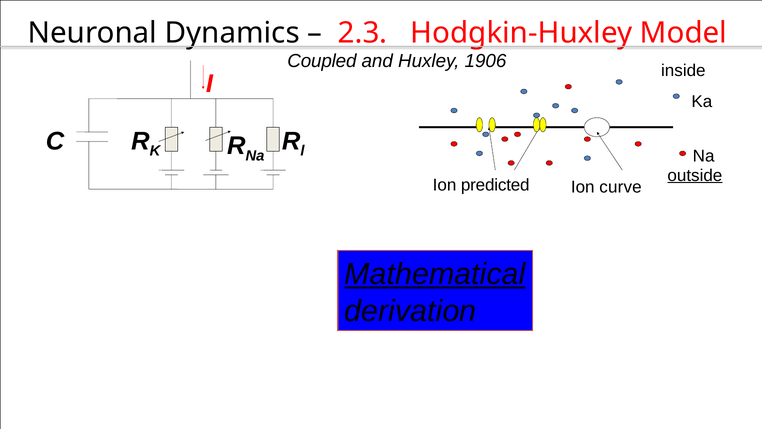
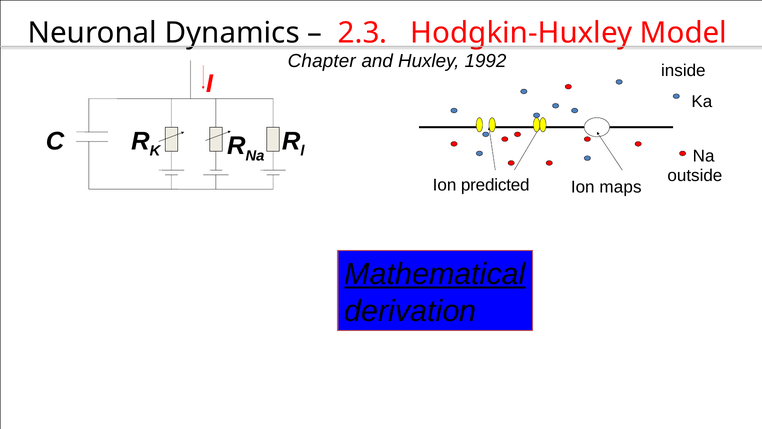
Coupled: Coupled -> Chapter (322, 61)
1906: 1906 -> 1992 (485, 61)
outside underline: present -> none (695, 175)
curve: curve -> maps (621, 187)
